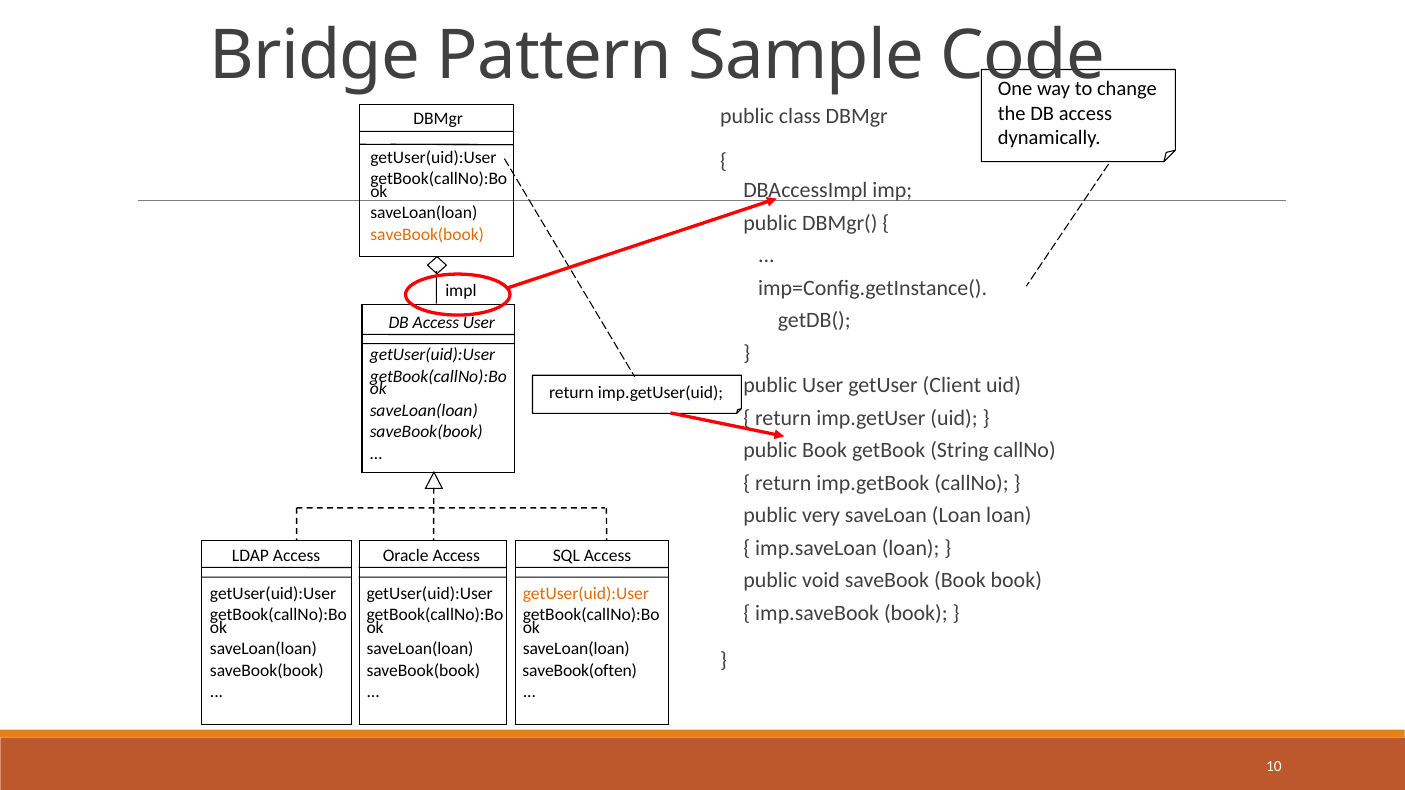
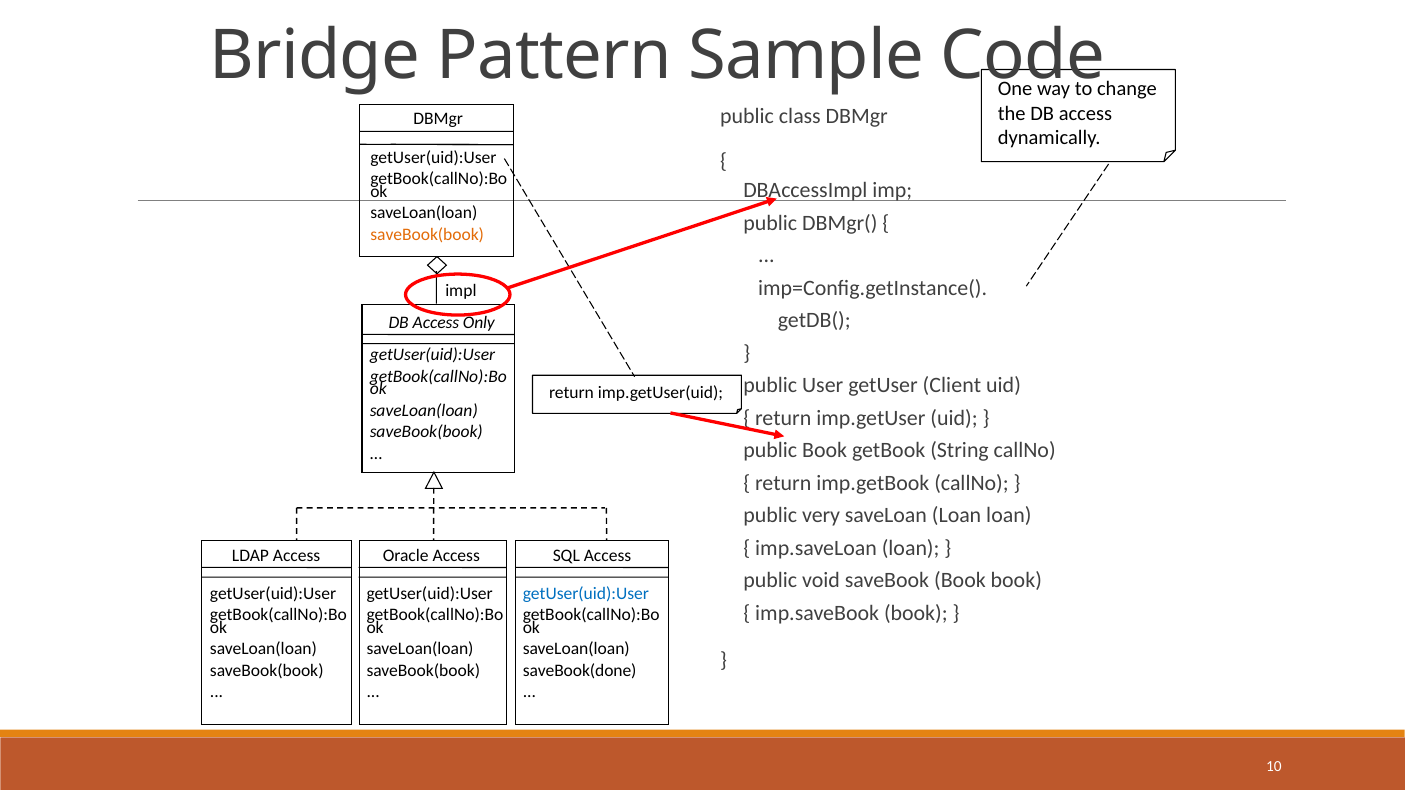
Access User: User -> Only (479, 323)
getUser(uid):User colour: orange -> blue (586, 594)
saveBook(often: saveBook(often -> saveBook(done (580, 671)
